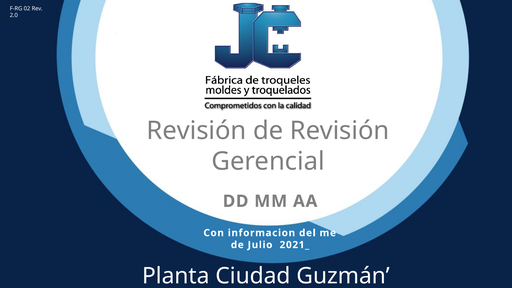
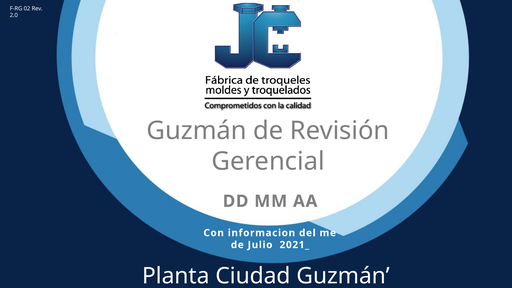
Revisión: Revisión -> Guzmán (197, 131)
